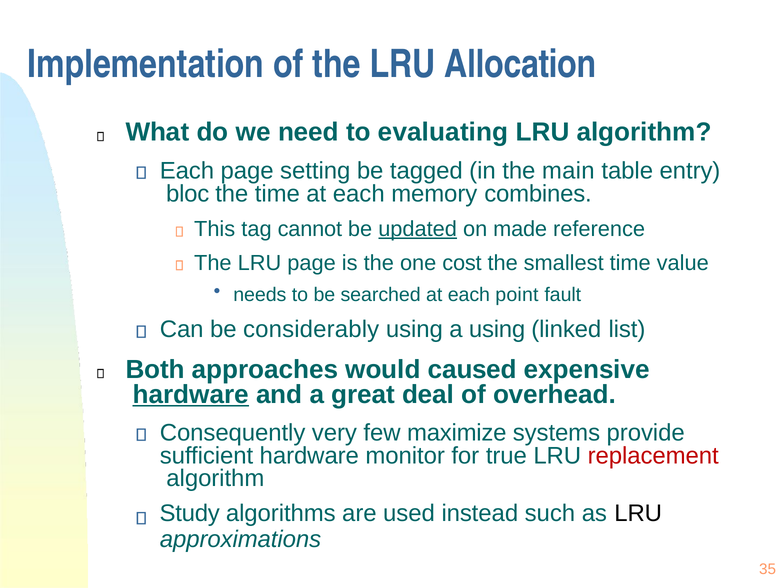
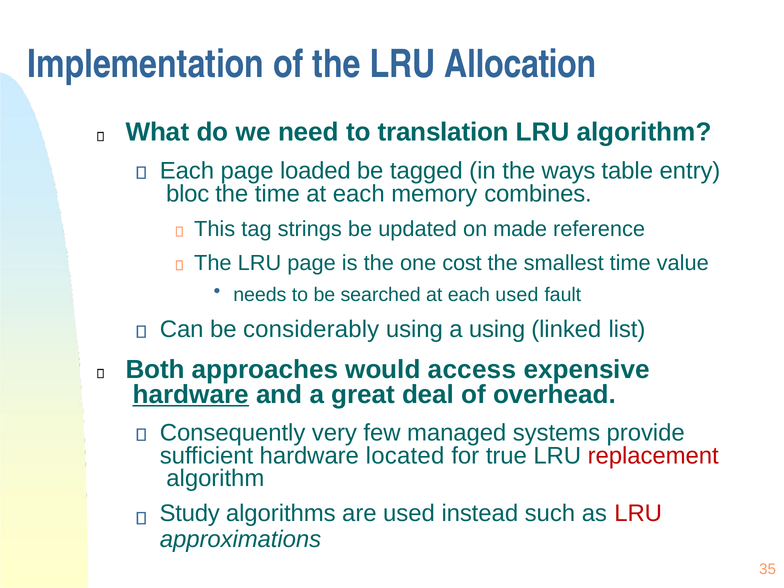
evaluating: evaluating -> translation (443, 132)
setting: setting -> loaded (315, 171)
main: main -> ways (569, 171)
cannot: cannot -> strings (310, 229)
updated underline: present -> none (418, 229)
each point: point -> used (517, 295)
caused: caused -> access (472, 369)
maximize: maximize -> managed (457, 433)
monitor: monitor -> located (405, 456)
LRU colour: black -> red (638, 513)
